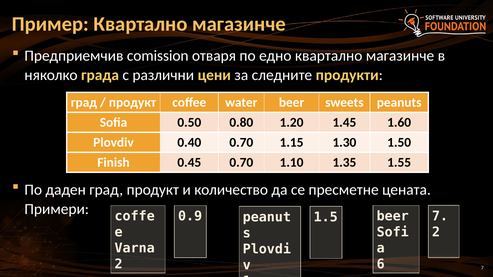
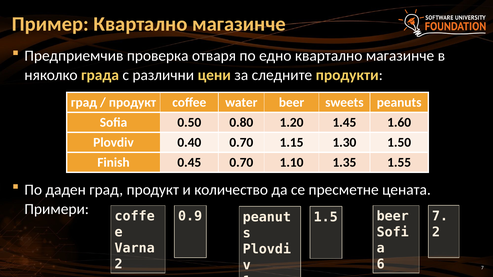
comission: comission -> проверка (158, 56)
